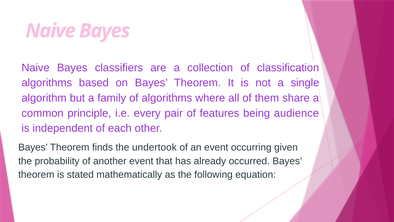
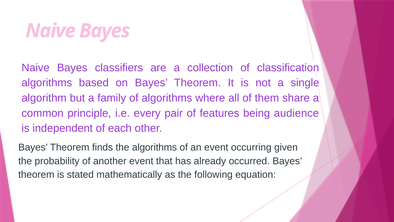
the undertook: undertook -> algorithms (154, 147)
